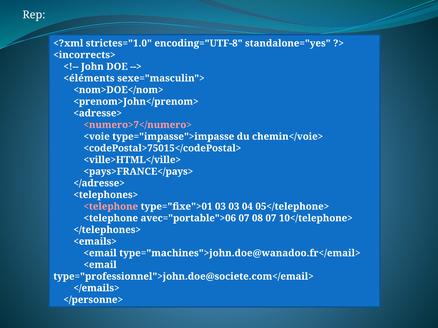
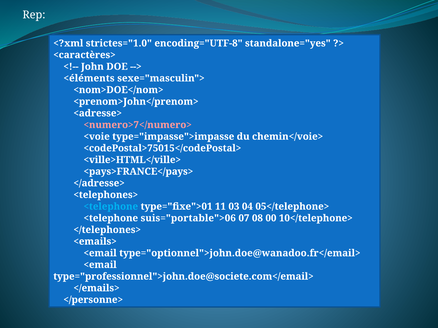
<incorrects>: <incorrects> -> <caractères> (84, 55)
<telephone colour: pink -> light blue (111, 207)
type="fixe">01 03: 03 -> 11 (220, 207)
avec="portable">06: avec="portable">06 -> suis="portable">06 (188, 218)
08 07: 07 -> 00 (271, 218)
type="machines">john.doe@wanadoo.fr</email>: type="machines">john.doe@wanadoo.fr</email> -> type="optionnel">john.doe@wanadoo.fr</email> (240, 253)
